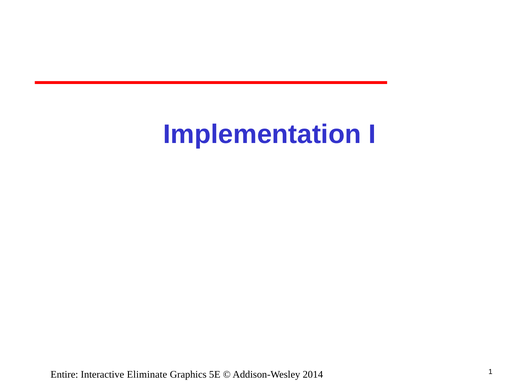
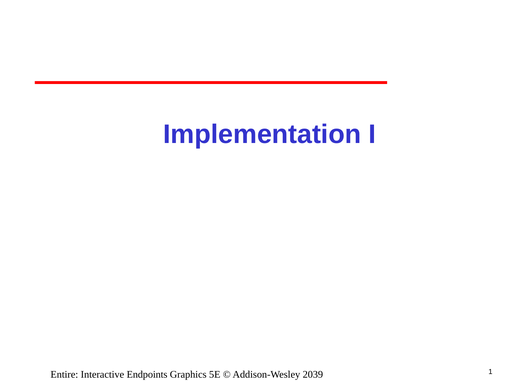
Eliminate: Eliminate -> Endpoints (147, 375)
2014: 2014 -> 2039 (313, 375)
